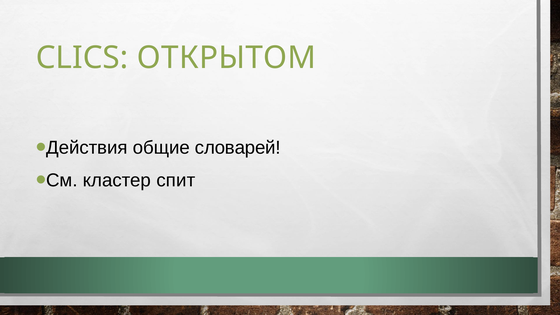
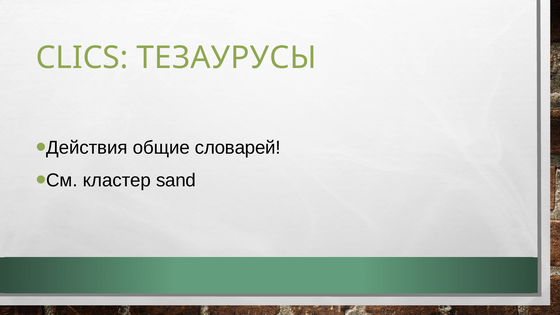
ОТКРЫТОМ: ОТКРЫТОМ -> ТЕЗАУРУСЫ (227, 58)
спит: спит -> sand (176, 180)
